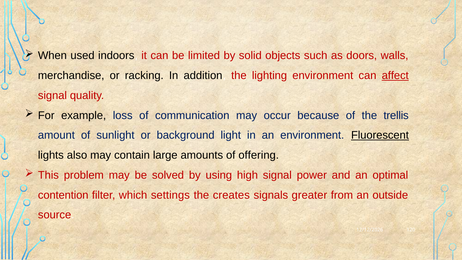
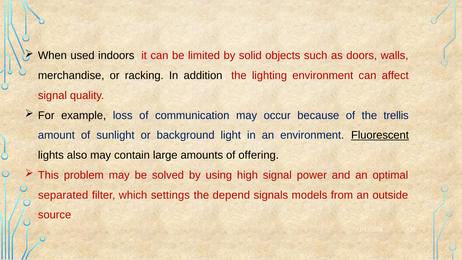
affect underline: present -> none (395, 76)
contention: contention -> separated (63, 195)
creates: creates -> depend (231, 195)
greater: greater -> models (309, 195)
